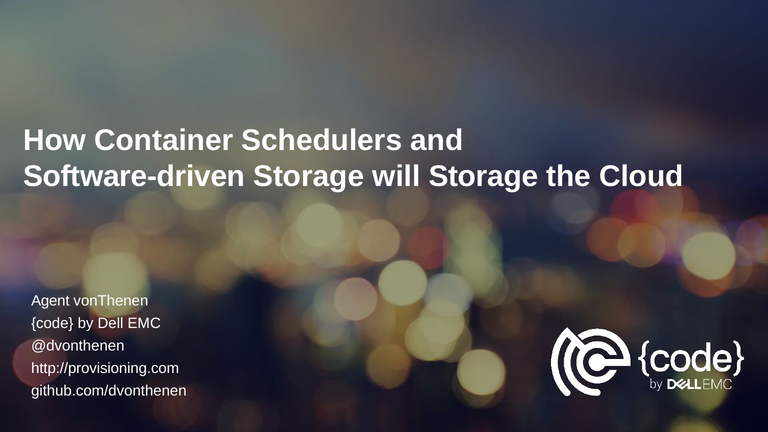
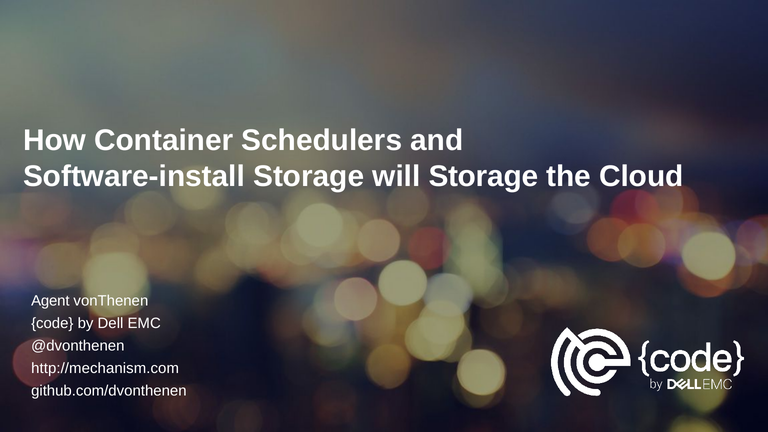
Software-driven: Software-driven -> Software-install (134, 176)
http://provisioning.com: http://provisioning.com -> http://mechanism.com (105, 368)
